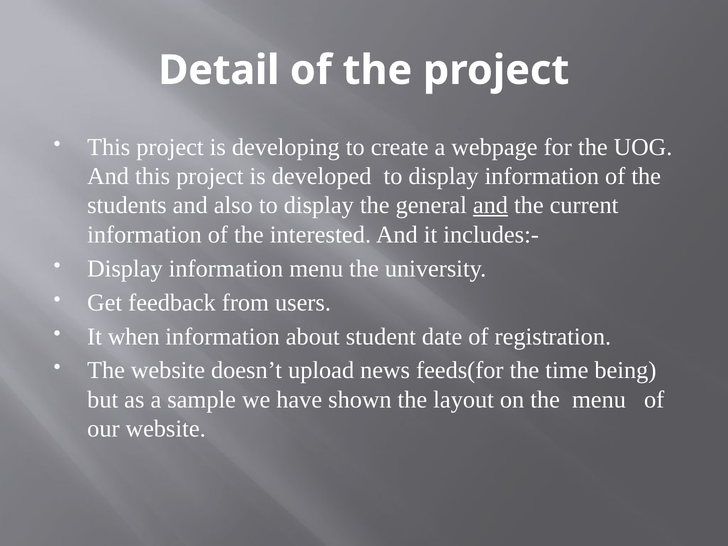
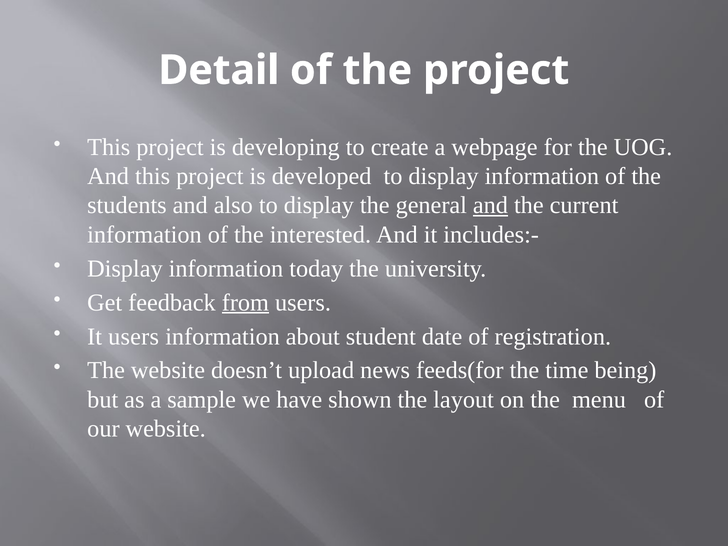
information menu: menu -> today (316, 269)
from underline: none -> present (245, 303)
It when: when -> users (134, 336)
